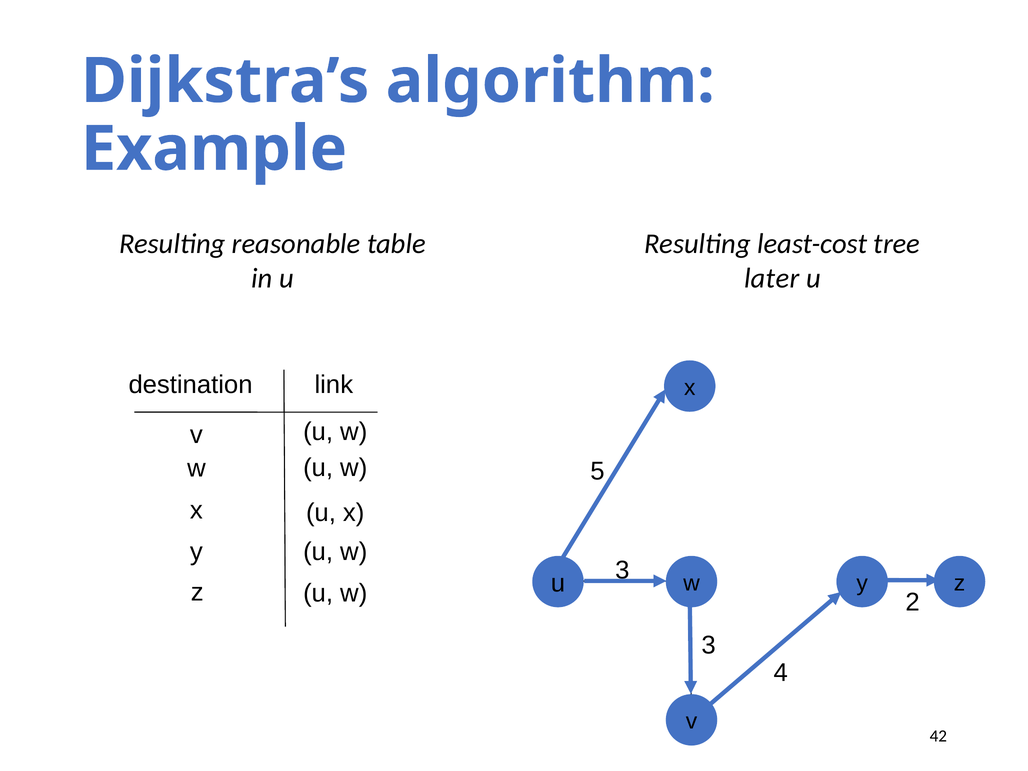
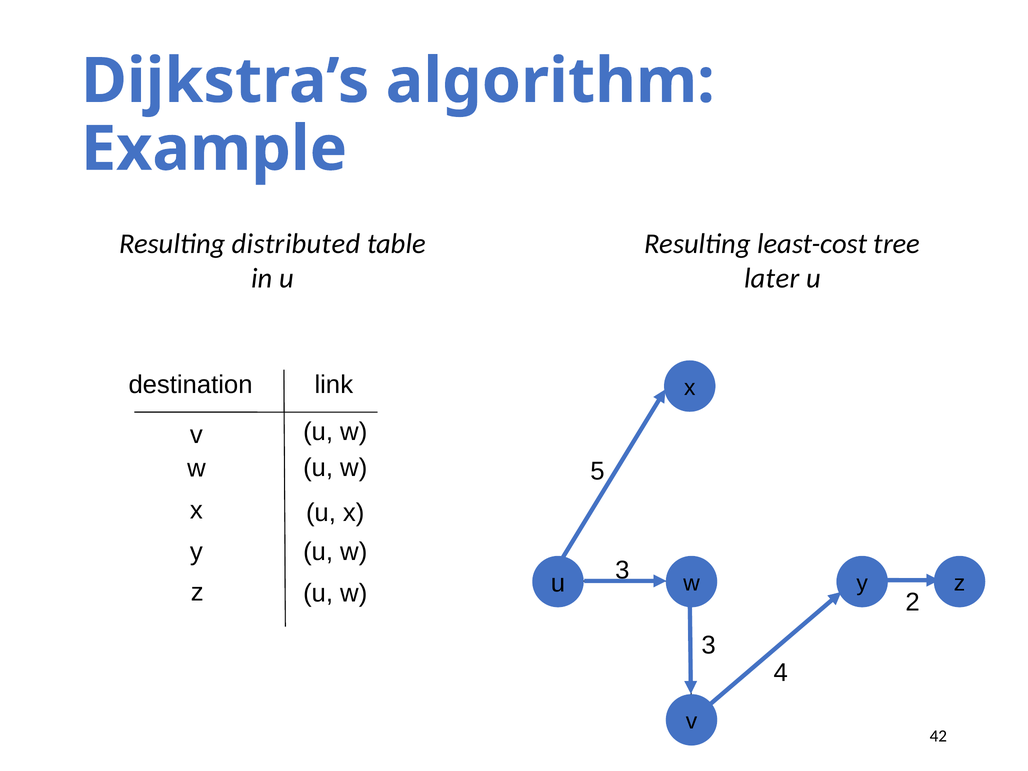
reasonable: reasonable -> distributed (296, 244)
